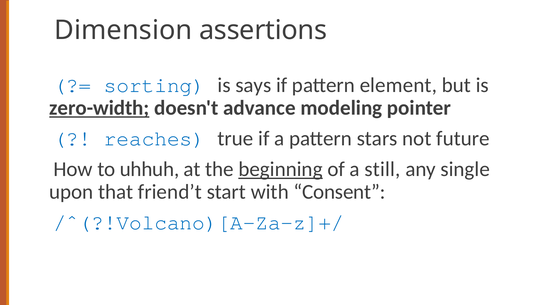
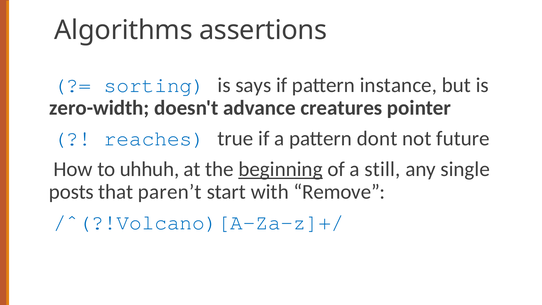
Dimension: Dimension -> Algorithms (123, 30)
element: element -> instance (398, 85)
zero-width underline: present -> none (99, 108)
modeling: modeling -> creatures (341, 108)
stars: stars -> dont (377, 138)
upon: upon -> posts (71, 192)
friend’t: friend’t -> paren’t (170, 192)
Consent: Consent -> Remove (339, 192)
